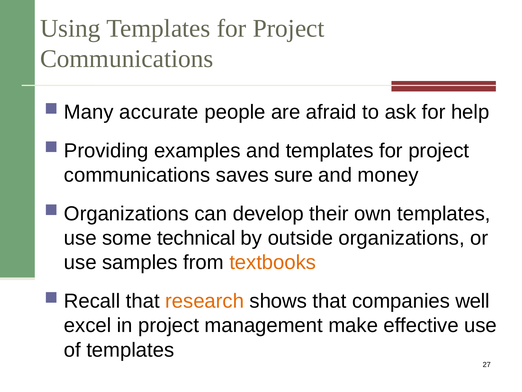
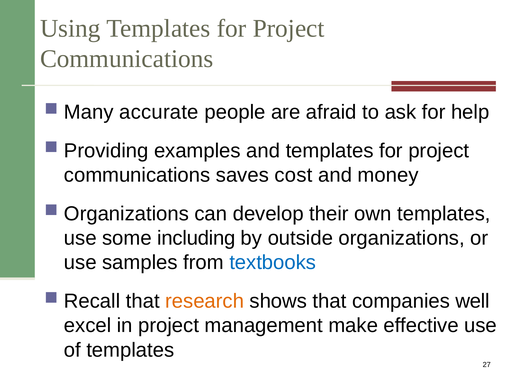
sure: sure -> cost (293, 175)
technical: technical -> including (196, 238)
textbooks colour: orange -> blue (273, 262)
